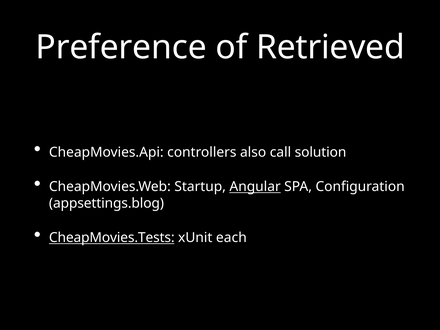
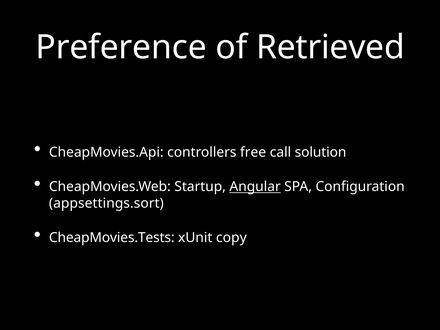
also: also -> free (253, 152)
appsettings.blog: appsettings.blog -> appsettings.sort (106, 203)
CheapMovies.Tests underline: present -> none (112, 238)
each: each -> copy (231, 238)
